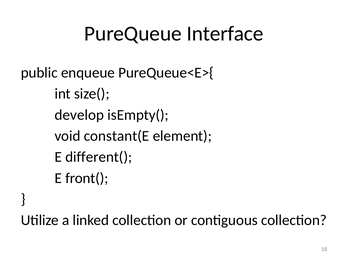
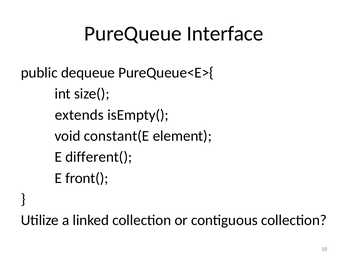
enqueue: enqueue -> dequeue (88, 73)
develop: develop -> extends (79, 115)
